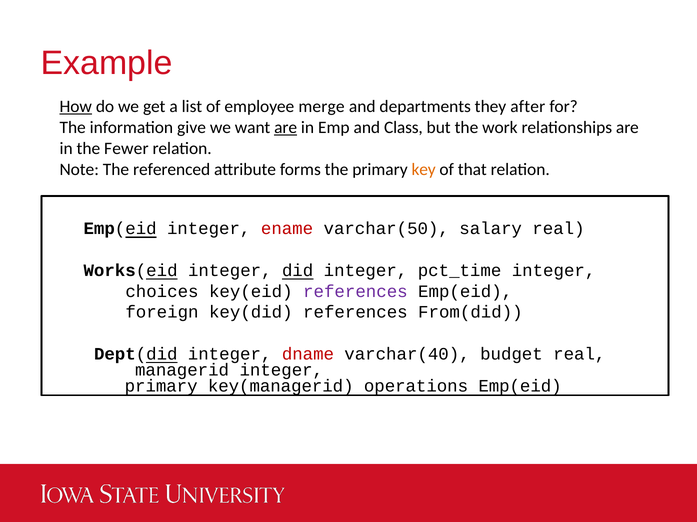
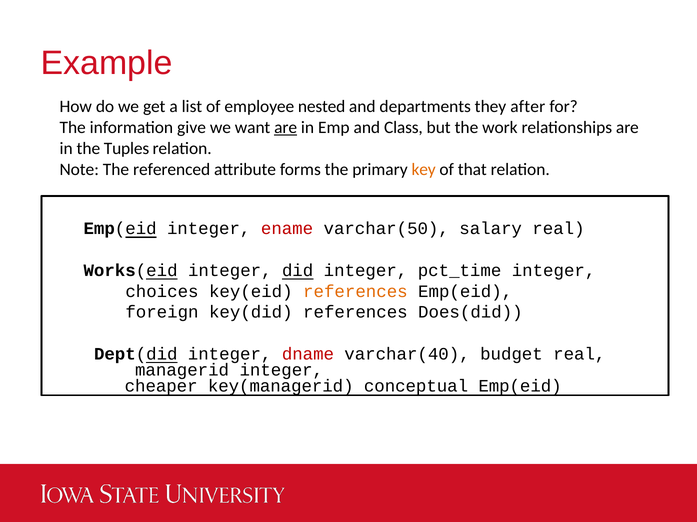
How underline: present -> none (76, 107)
merge: merge -> nested (322, 107)
Fewer: Fewer -> Tuples (127, 149)
references colour: purple -> orange (355, 292)
From(did: From(did -> Does(did (470, 313)
primary: primary -> cheaper (161, 387)
operations: operations -> conceptual (416, 387)
